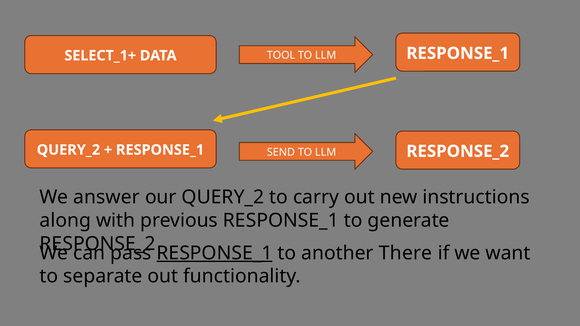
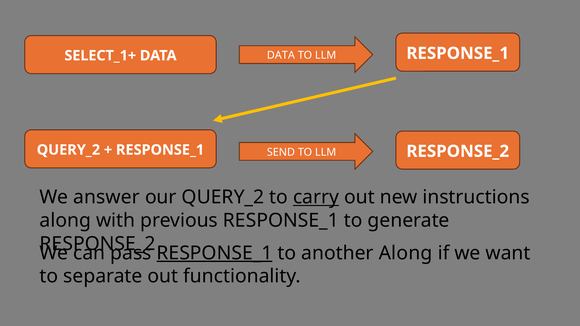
DATA TOOL: TOOL -> DATA (281, 55)
carry underline: none -> present (316, 197)
another There: There -> Along (406, 253)
